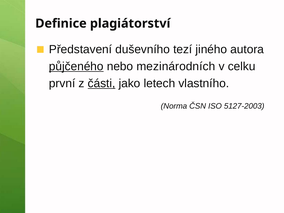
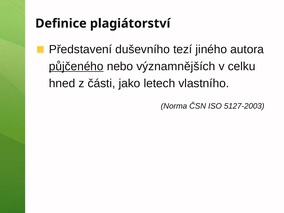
mezinárodních: mezinárodních -> významnějších (176, 66)
první: první -> hned (62, 83)
části underline: present -> none (102, 83)
